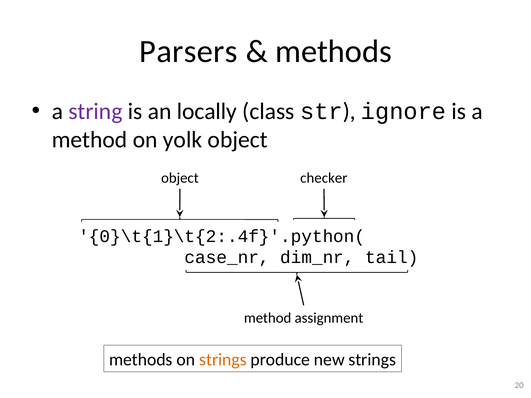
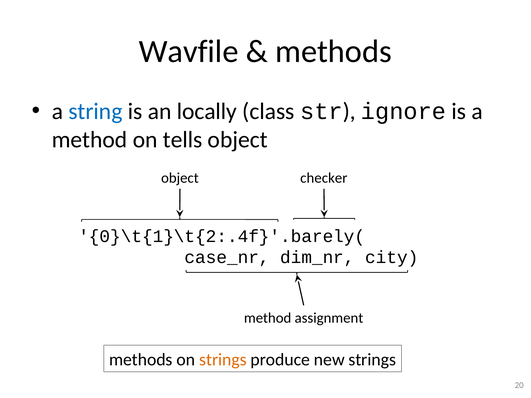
Parsers: Parsers -> Wavfile (189, 51)
string colour: purple -> blue (95, 111)
yolk: yolk -> tells (183, 140)
0}\t{1}\t{2:.4f}'.python(: 0}\t{1}\t{2:.4f}'.python( -> 0}\t{1}\t{2:.4f}'.barely( (222, 236)
tail: tail -> city (392, 258)
